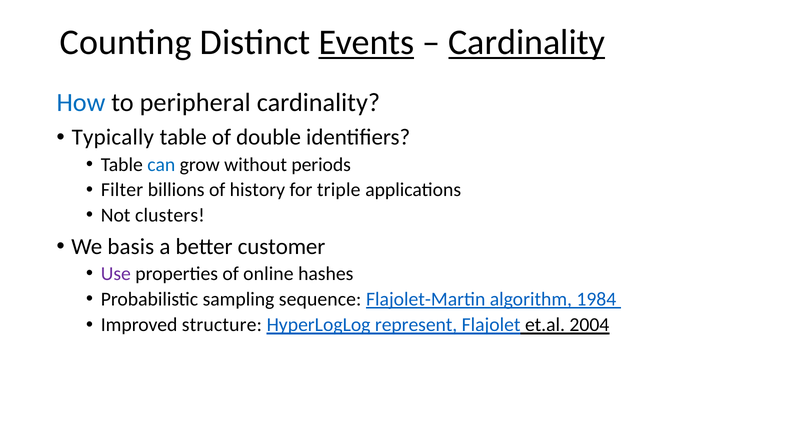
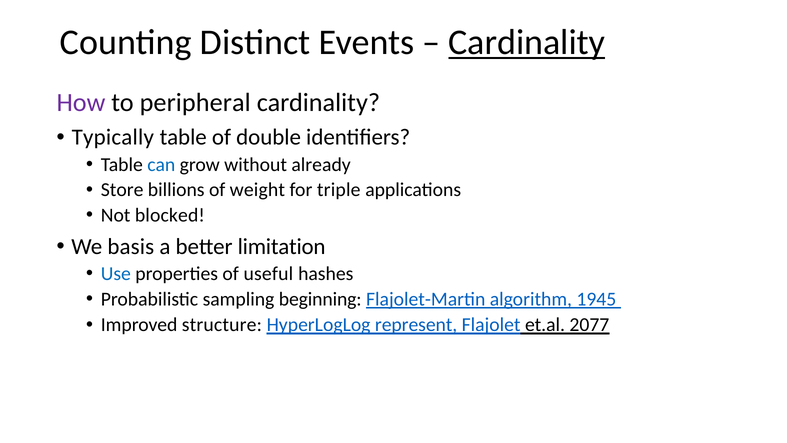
Events underline: present -> none (366, 42)
How colour: blue -> purple (81, 102)
periods: periods -> already (321, 164)
Filter: Filter -> Store (122, 190)
history: history -> weight (257, 190)
clusters: clusters -> blocked (170, 215)
customer: customer -> limitation (282, 246)
Use colour: purple -> blue (116, 273)
online: online -> useful (268, 273)
sequence: sequence -> beginning (320, 299)
1984: 1984 -> 1945 (596, 299)
2004: 2004 -> 2077 (589, 325)
